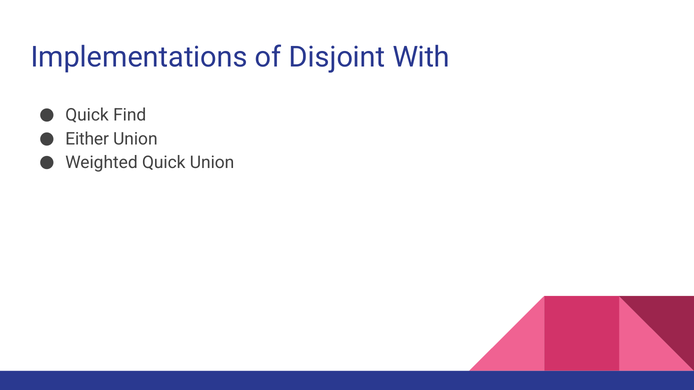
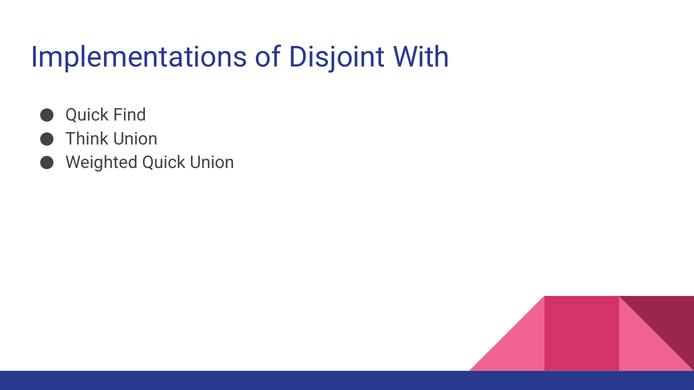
Either: Either -> Think (87, 139)
